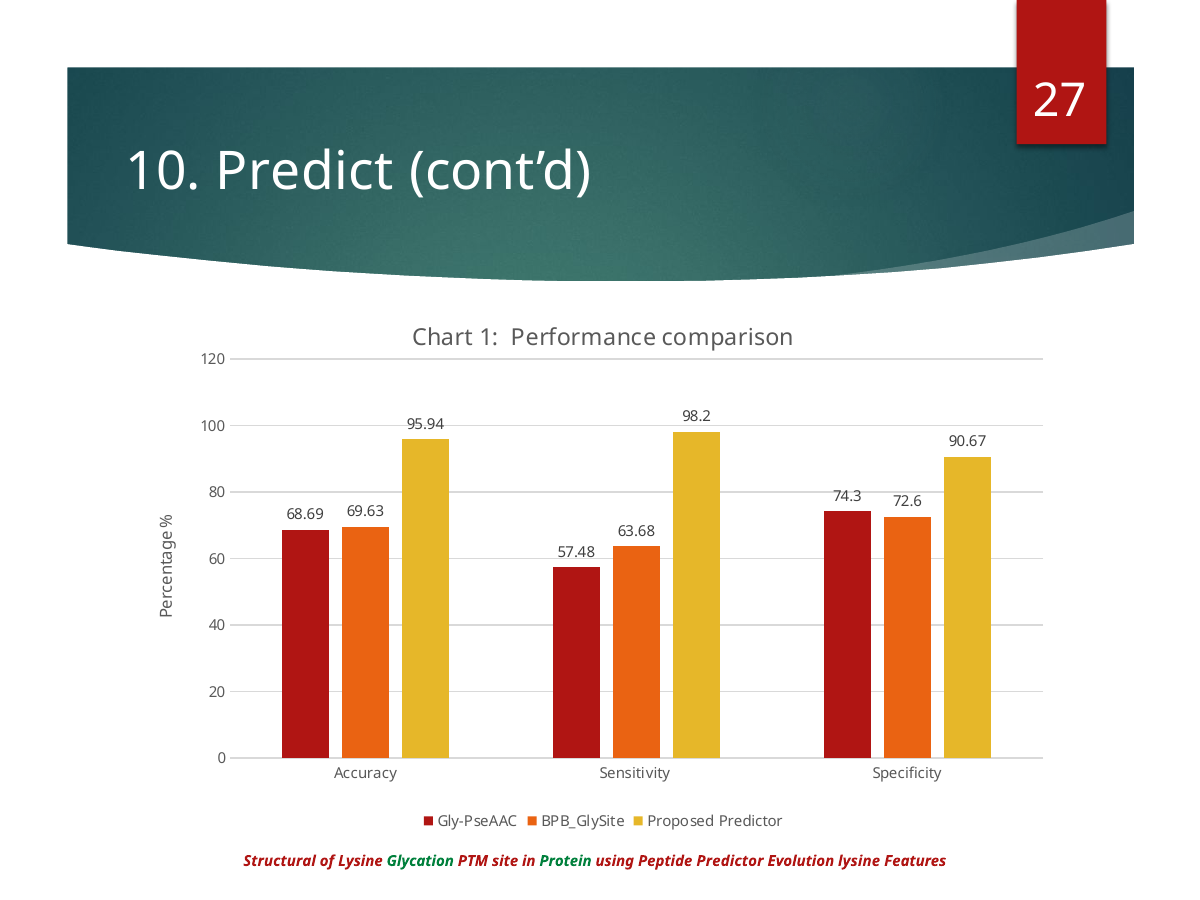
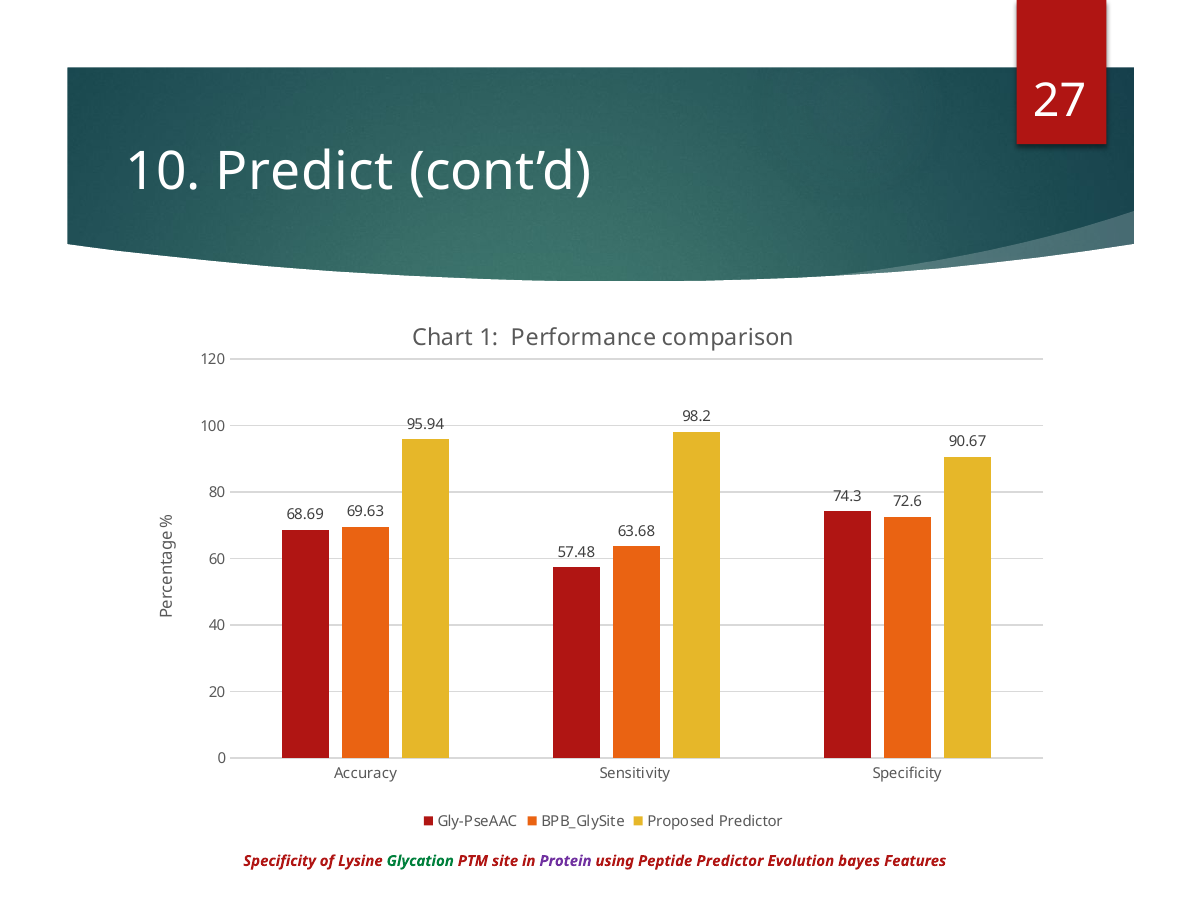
Structural: Structural -> Specificity (280, 861)
Protein colour: green -> purple (565, 861)
Evolution lysine: lysine -> bayes (859, 861)
